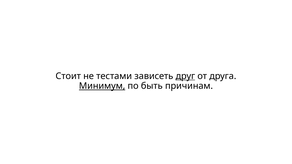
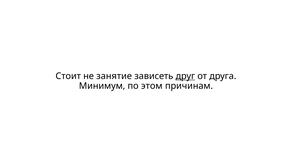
тестами: тестами -> занятие (114, 76)
Минимум underline: present -> none (102, 86)
быть: быть -> этом (152, 86)
